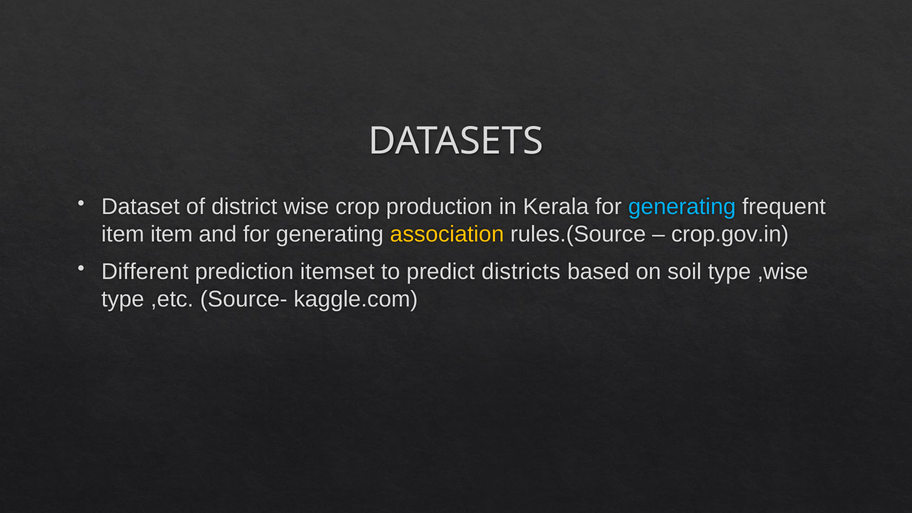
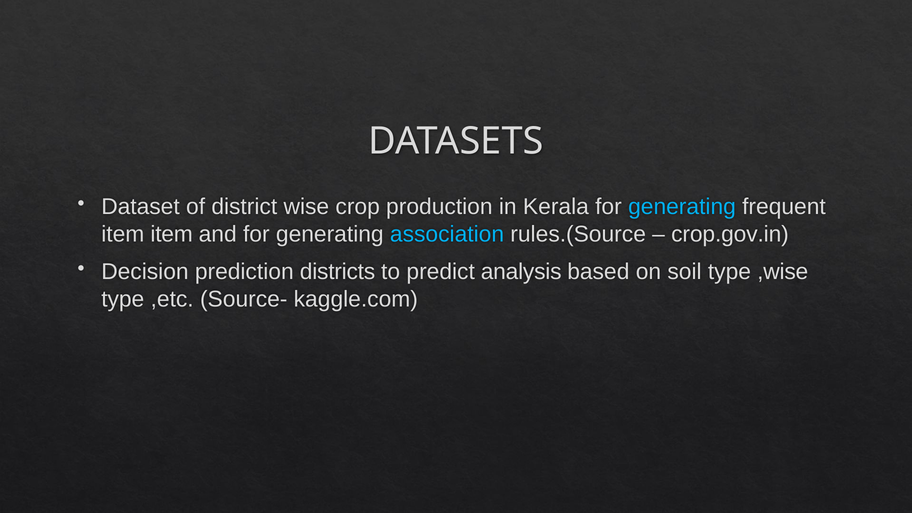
association colour: yellow -> light blue (447, 234)
Different: Different -> Decision (145, 272)
itemset: itemset -> districts (338, 272)
districts: districts -> analysis (521, 272)
